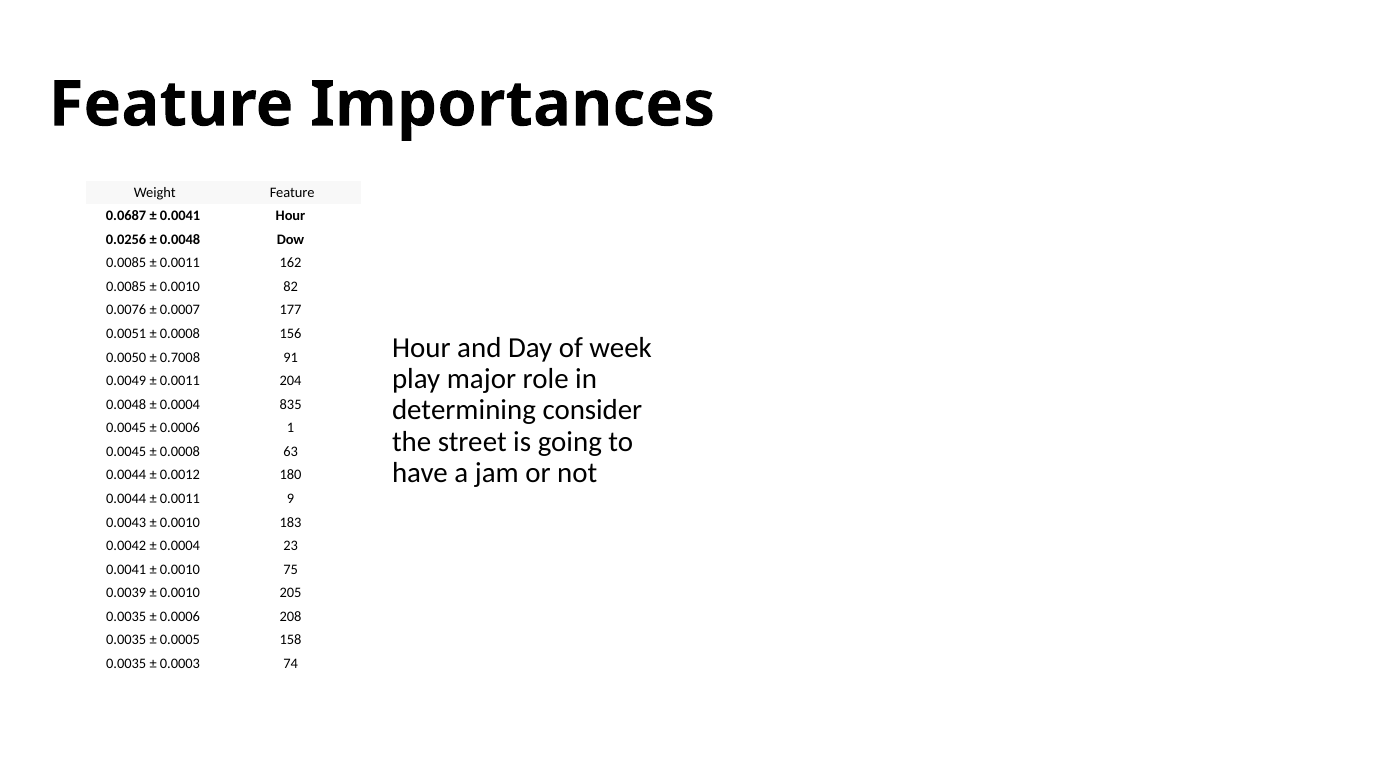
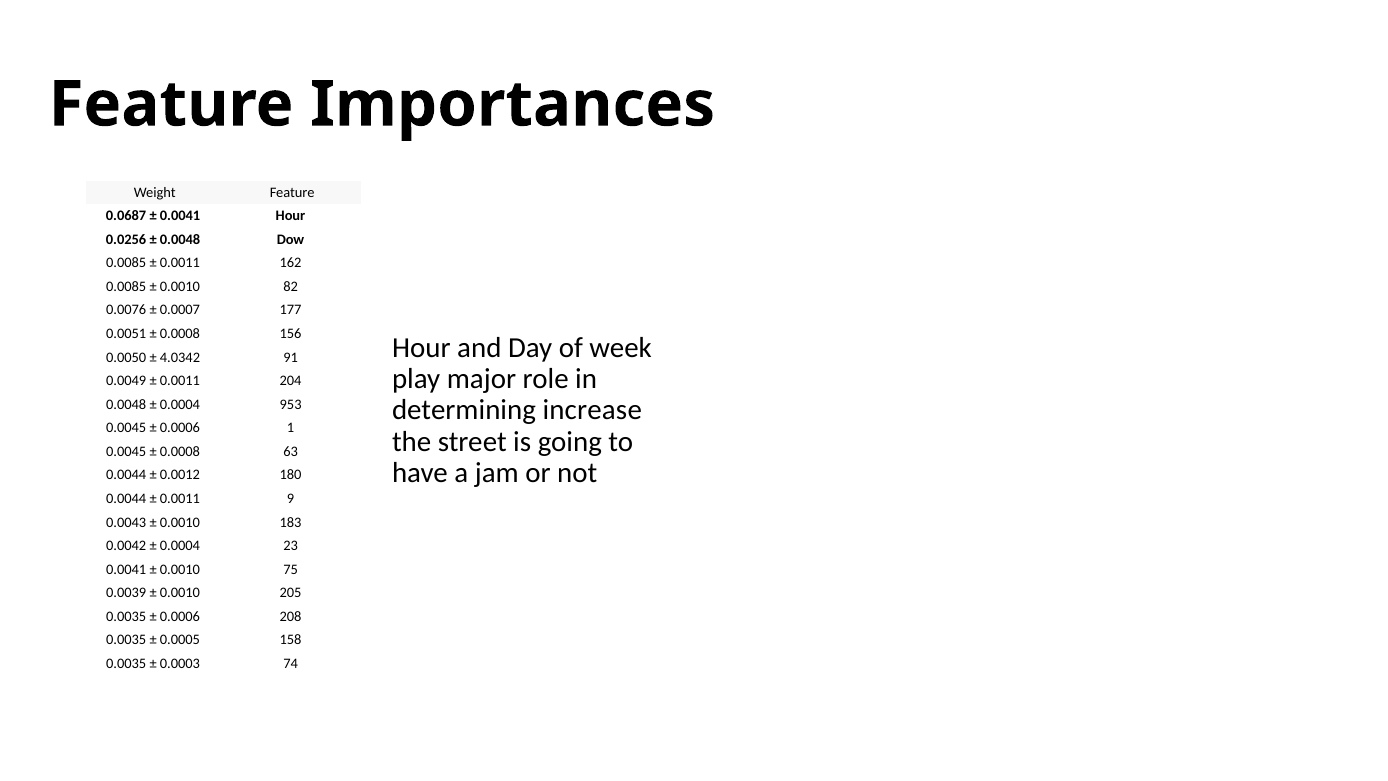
0.7008: 0.7008 -> 4.0342 (180, 357)
835: 835 -> 953 (291, 404)
consider: consider -> increase (592, 410)
